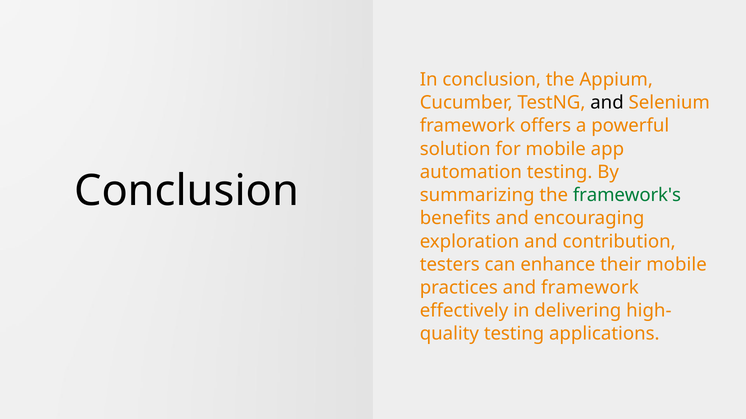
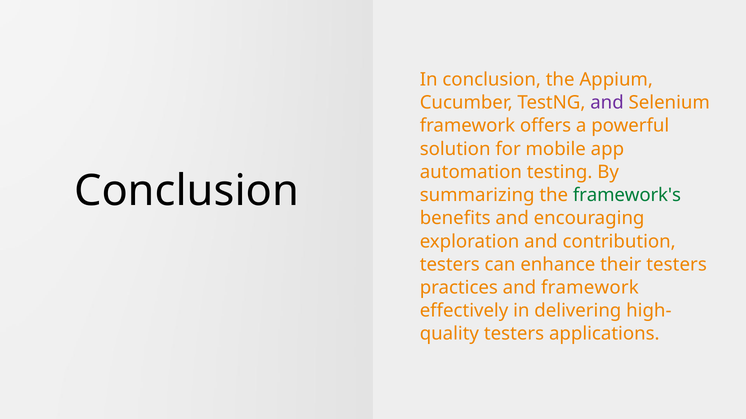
and colour: black -> purple (607, 103)
their mobile: mobile -> testers (677, 265)
testing: testing -> testers (514, 334)
